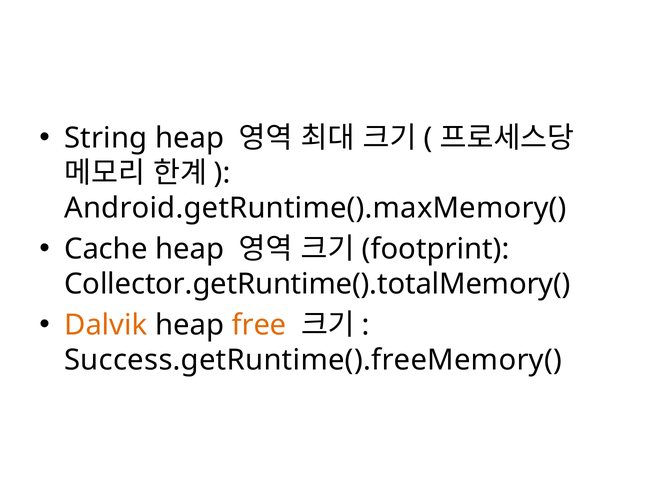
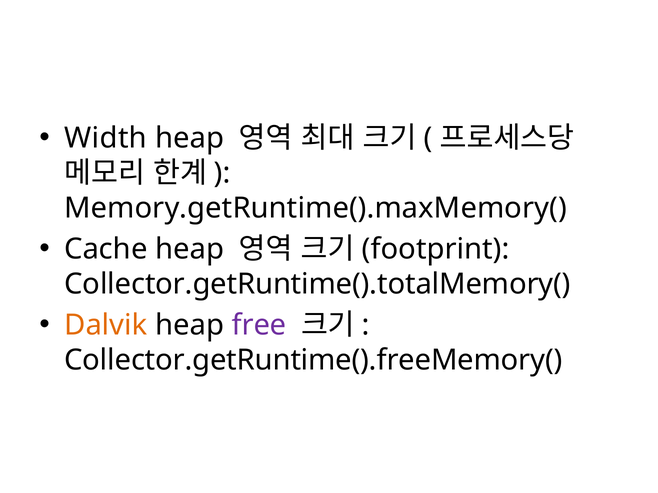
String: String -> Width (106, 138)
Android.getRuntime().maxMemory(: Android.getRuntime().maxMemory( -> Memory.getRuntime().maxMemory( (315, 208)
free colour: orange -> purple (259, 325)
Success.getRuntime().freeMemory(: Success.getRuntime().freeMemory( -> Collector.getRuntime().freeMemory( (313, 360)
